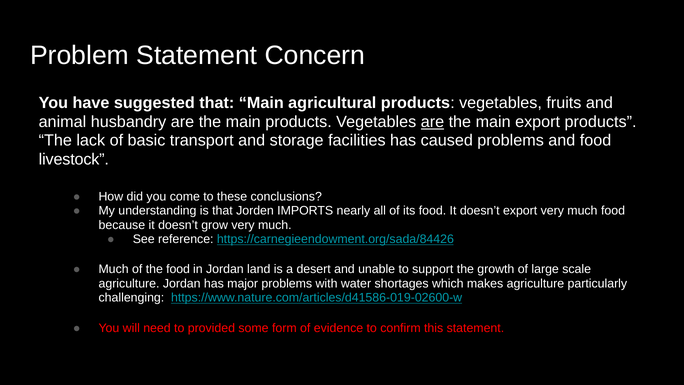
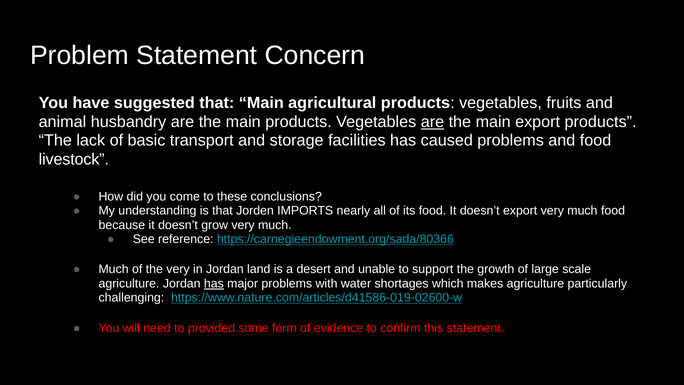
https://carnegieendowment.org/sada/84426: https://carnegieendowment.org/sada/84426 -> https://carnegieendowment.org/sada/80366 (335, 239)
the food: food -> very (178, 269)
has underline: none -> present (214, 283)
